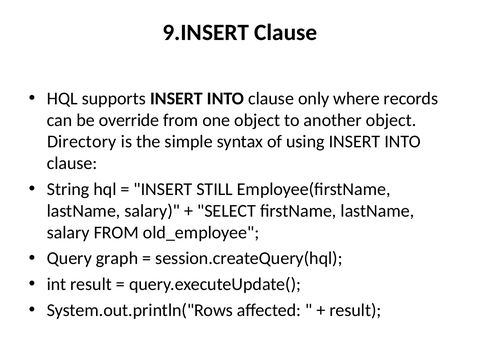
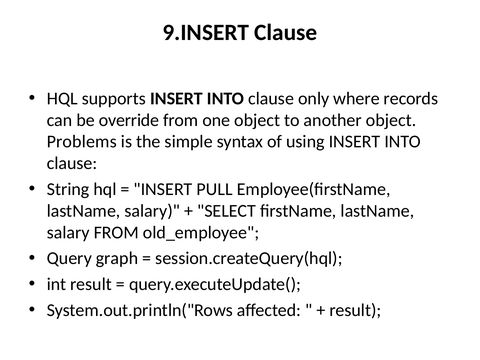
Directory: Directory -> Problems (82, 142)
STILL: STILL -> PULL (215, 189)
